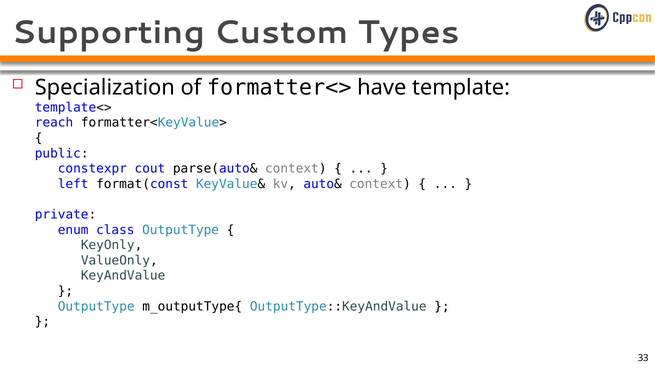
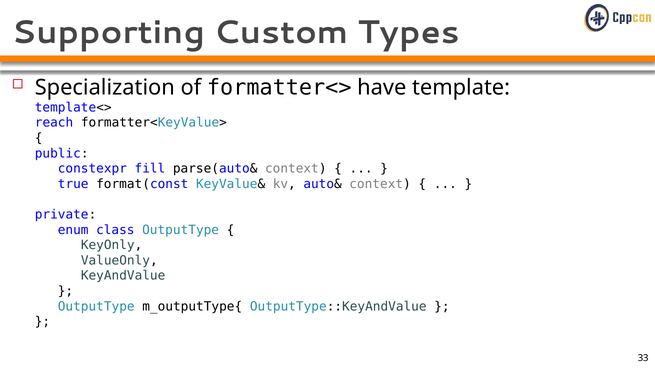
cout: cout -> fill (150, 169)
left: left -> true (73, 184)
